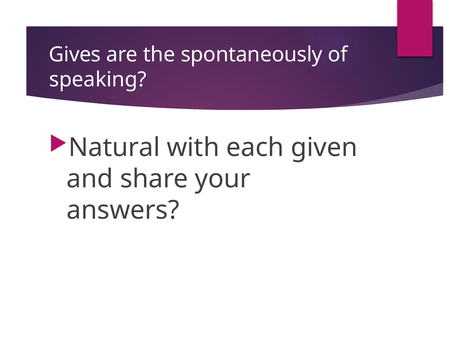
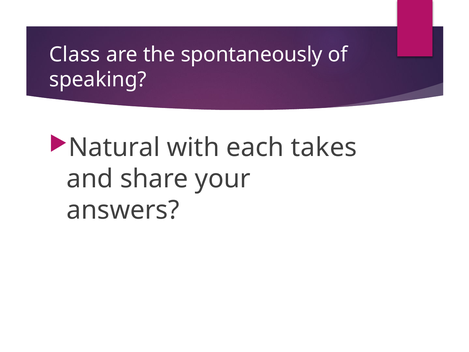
Gives: Gives -> Class (75, 55)
given: given -> takes (324, 147)
